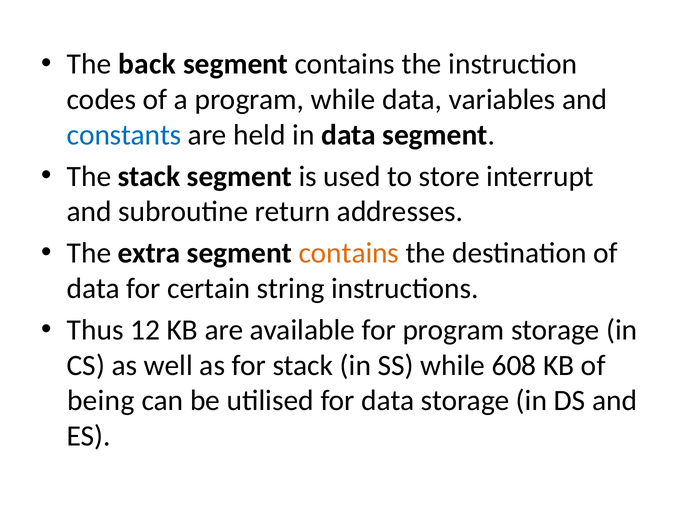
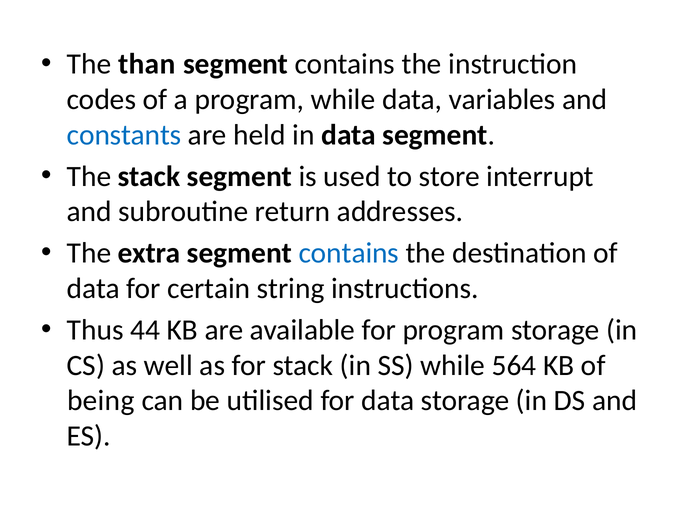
back: back -> than (147, 64)
contains colour: orange -> blue (349, 254)
12: 12 -> 44 (145, 330)
608: 608 -> 564 (514, 366)
